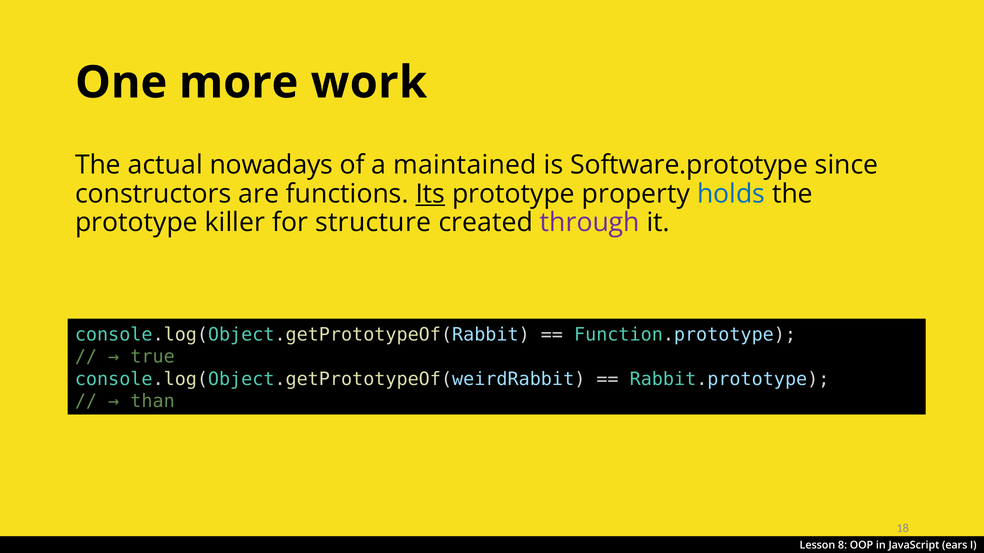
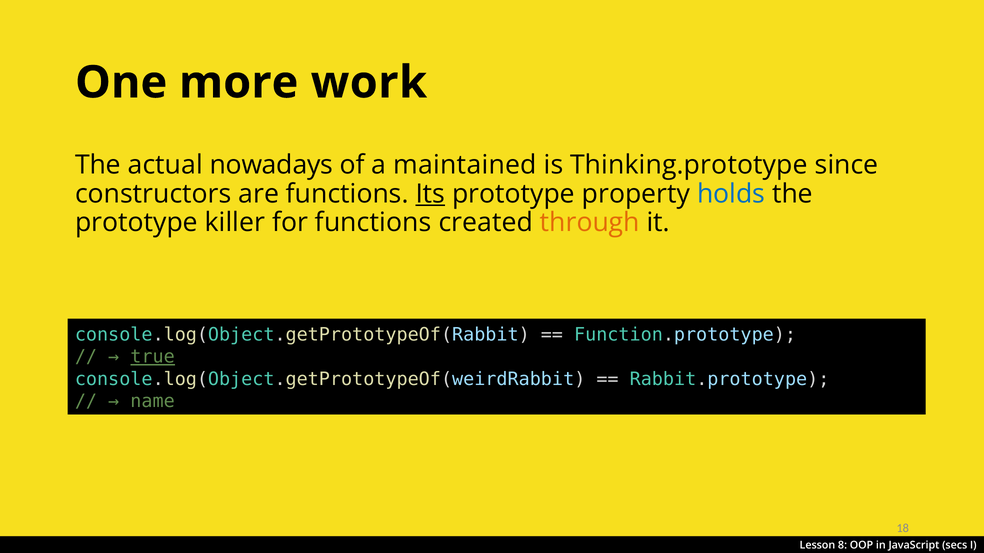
Software.prototype: Software.prototype -> Thinking.prototype (689, 165)
for structure: structure -> functions (373, 223)
through colour: purple -> orange (590, 223)
true underline: none -> present (153, 357)
than: than -> name (153, 401)
ears: ears -> secs (955, 546)
